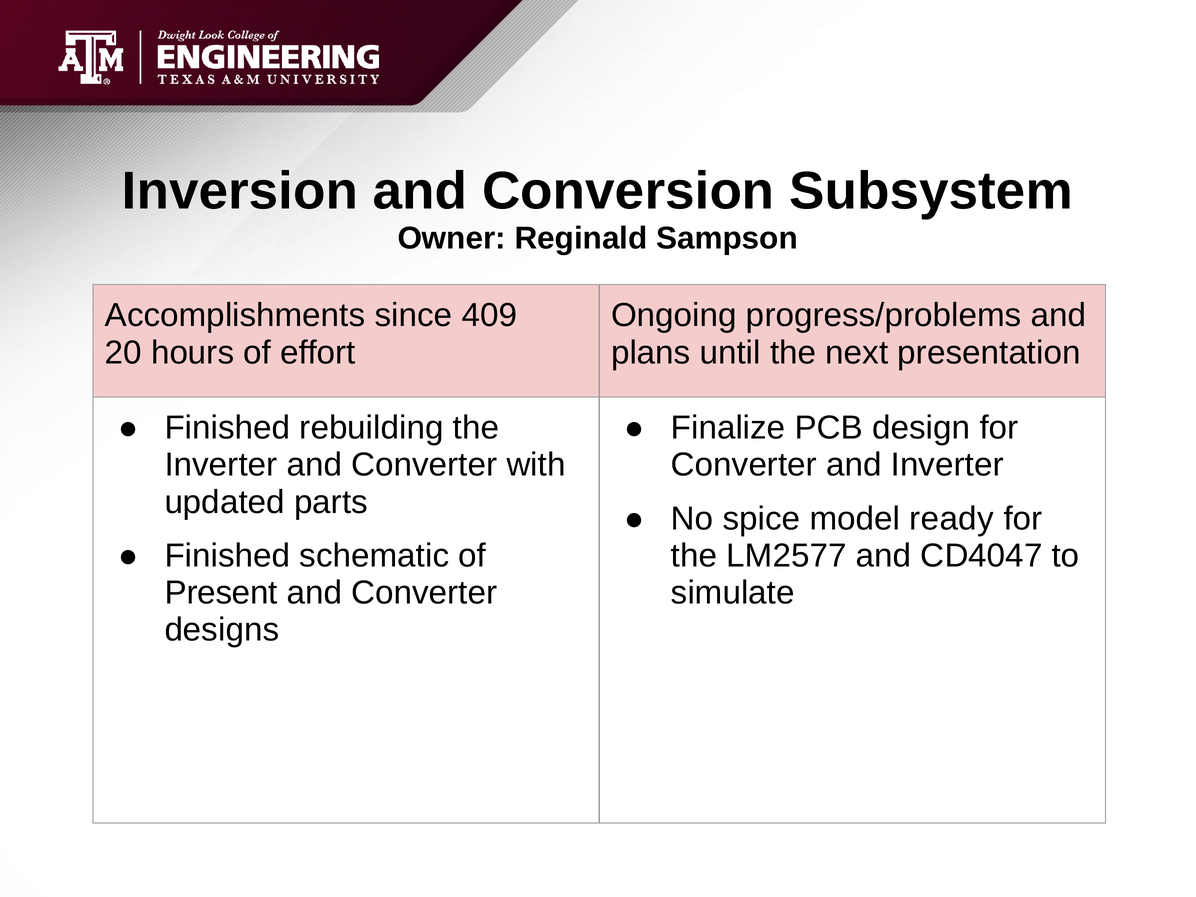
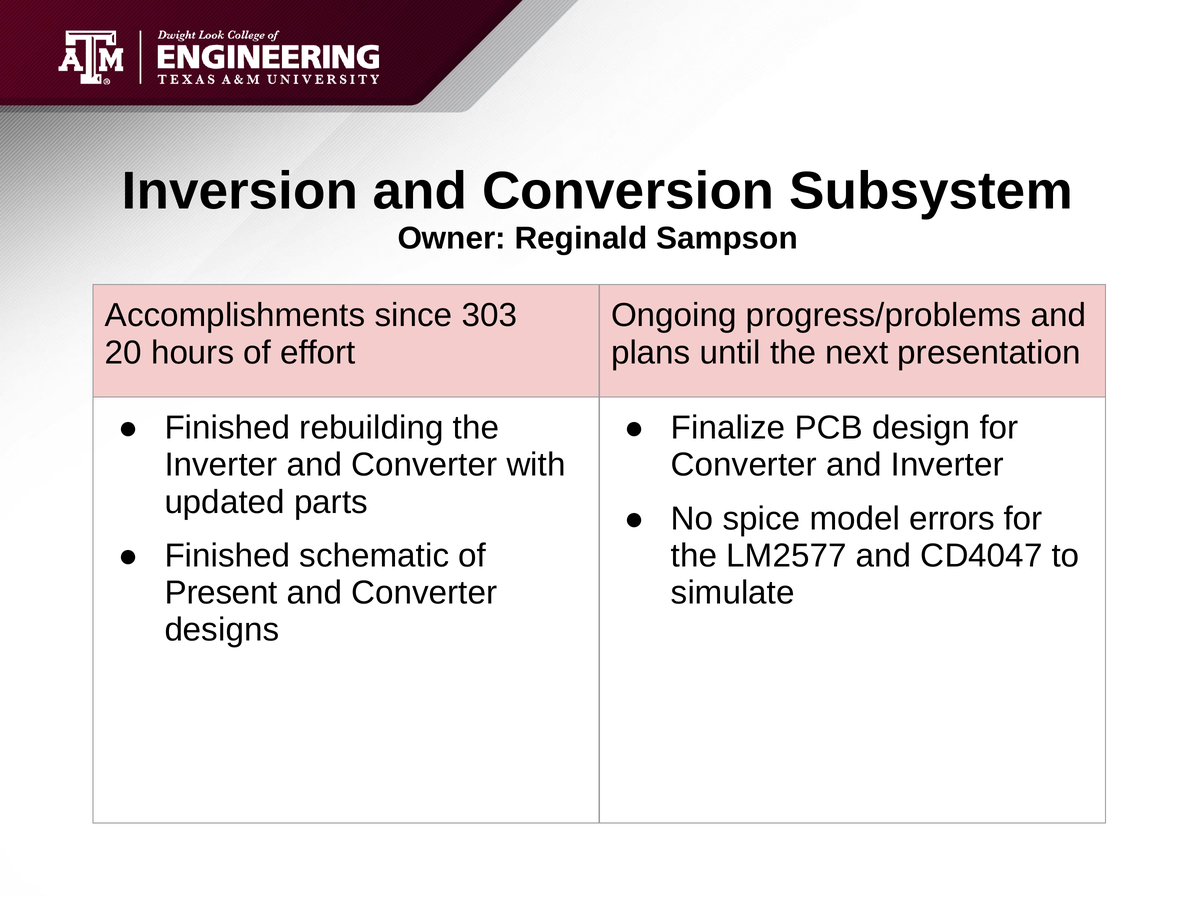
409: 409 -> 303 (489, 315)
ready: ready -> errors (952, 519)
